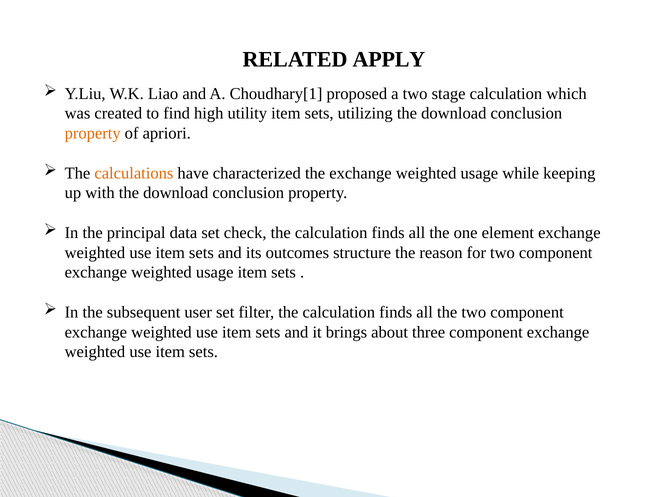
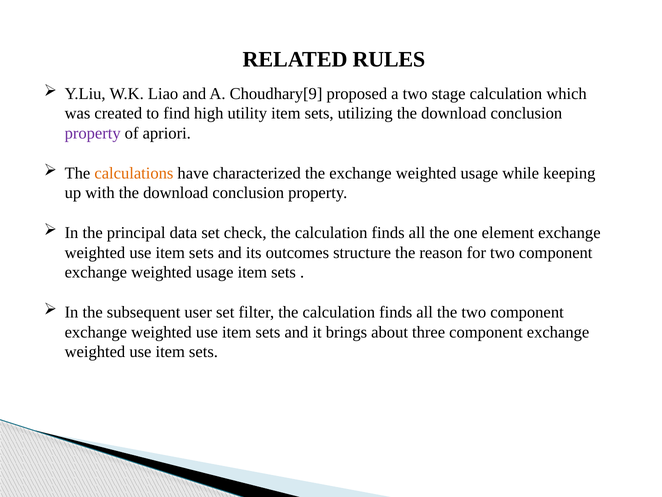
APPLY: APPLY -> RULES (389, 59)
Choudhary[1: Choudhary[1 -> Choudhary[9 (276, 93)
property colour: orange -> purple (93, 133)
